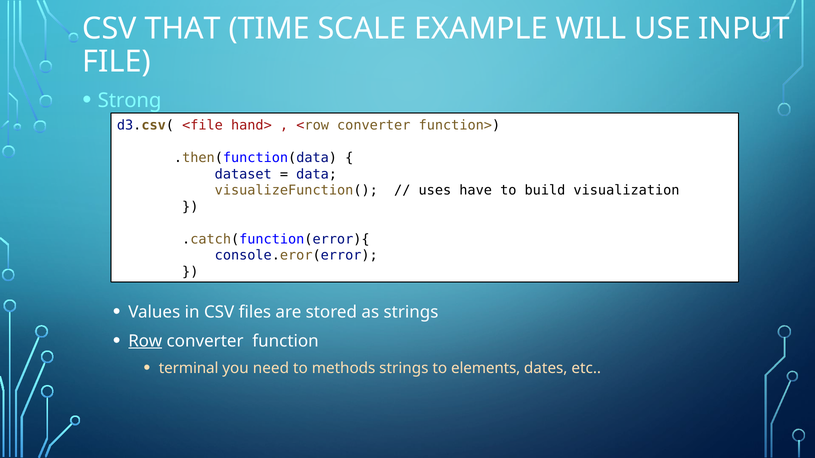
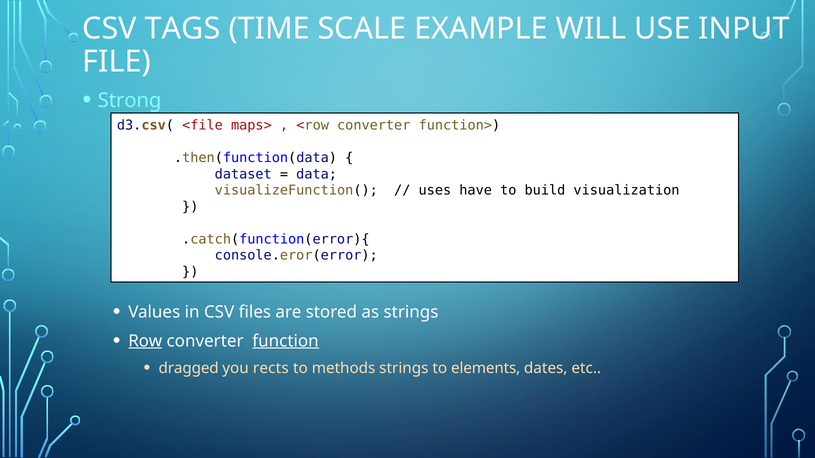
THAT: THAT -> TAGS (183, 29)
hand>: hand> -> maps> (251, 125)
function underline: none -> present (286, 341)
terminal: terminal -> dragged (189, 368)
need: need -> rects (271, 368)
